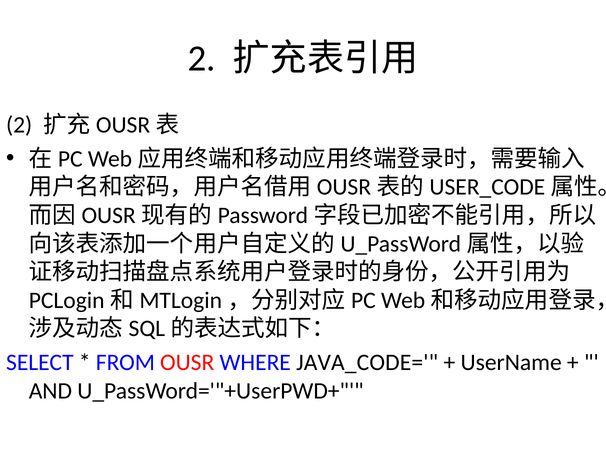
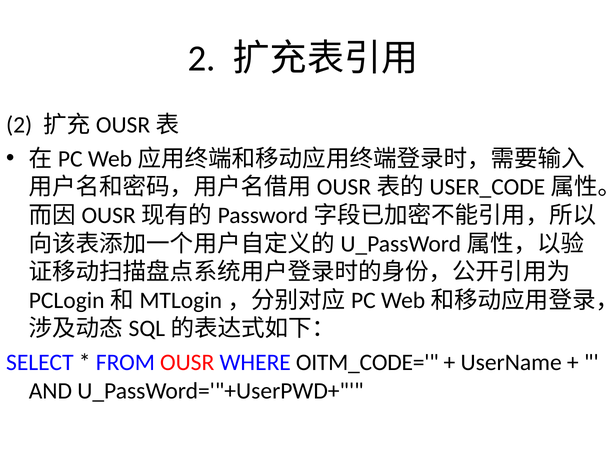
JAVA_CODE=: JAVA_CODE= -> OITM_CODE= (367, 362)
